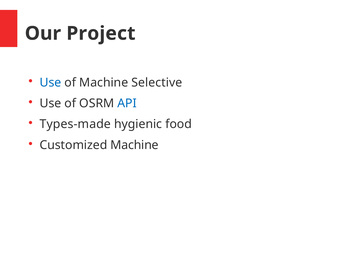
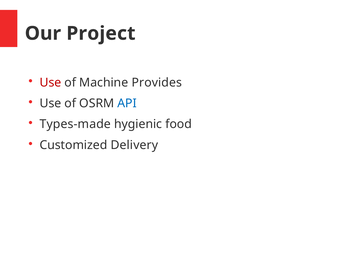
Use colour: blue -> red (50, 83)
Selective: Selective -> Provides (157, 83)
Customized Machine: Machine -> Delivery (134, 145)
